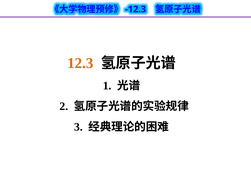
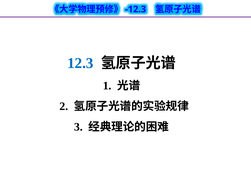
12.3 colour: orange -> blue (80, 63)
